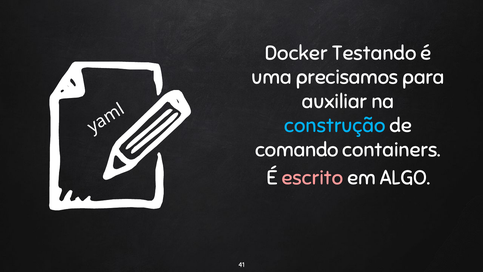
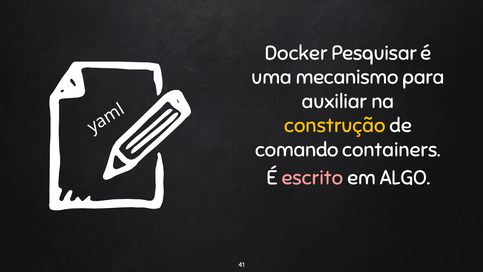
Testando: Testando -> Pesquisar (374, 53)
precisamos: precisamos -> mecanismo (347, 77)
construção colour: light blue -> yellow (335, 125)
